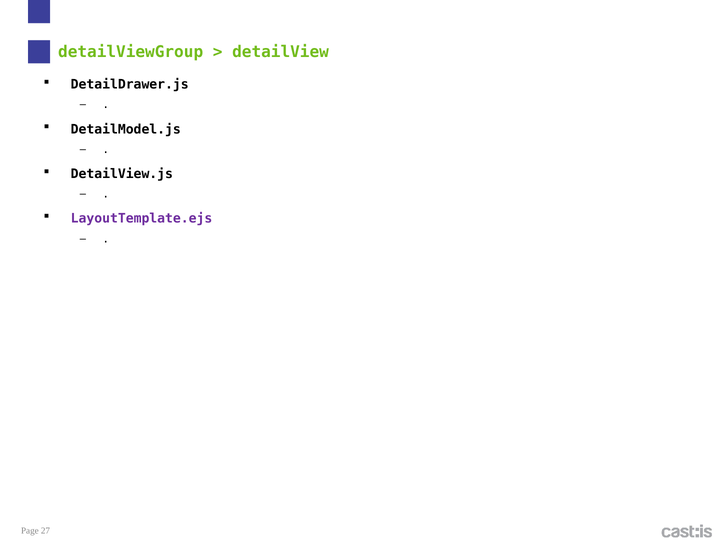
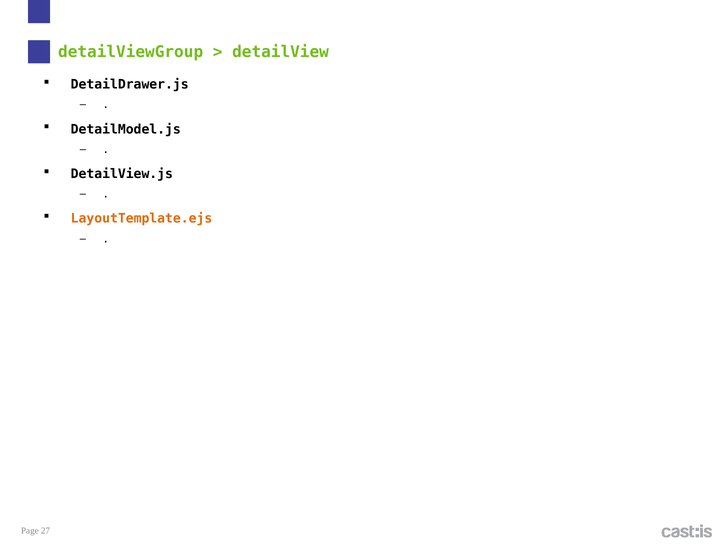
LayoutTemplate.ejs colour: purple -> orange (142, 219)
